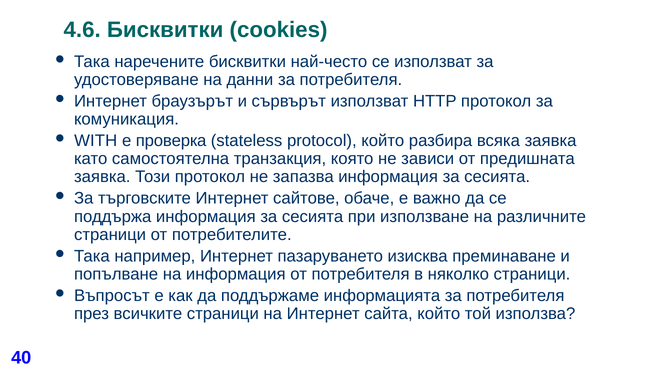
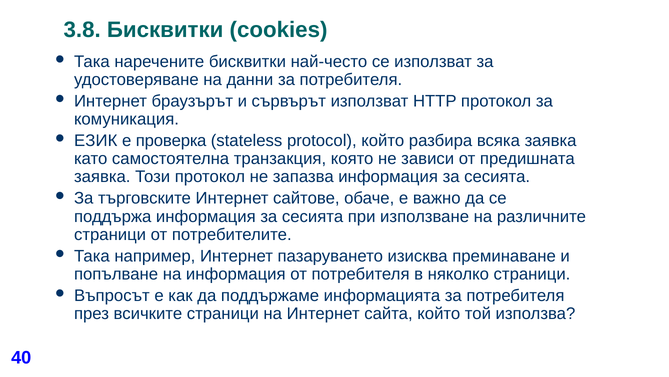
4.6: 4.6 -> 3.8 (82, 30)
WITH: WITH -> ЕЗИК (96, 141)
